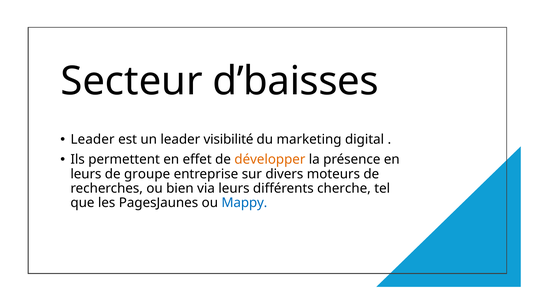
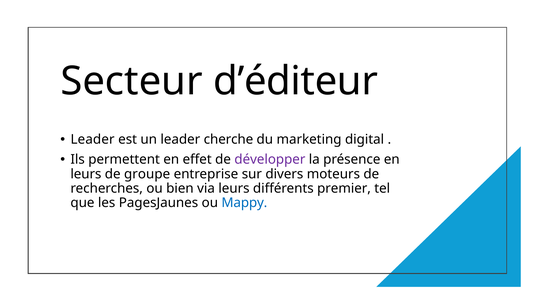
d’baisses: d’baisses -> d’éditeur (296, 81)
visibilité: visibilité -> cherche (228, 139)
développer colour: orange -> purple (270, 159)
cherche: cherche -> premier (344, 188)
